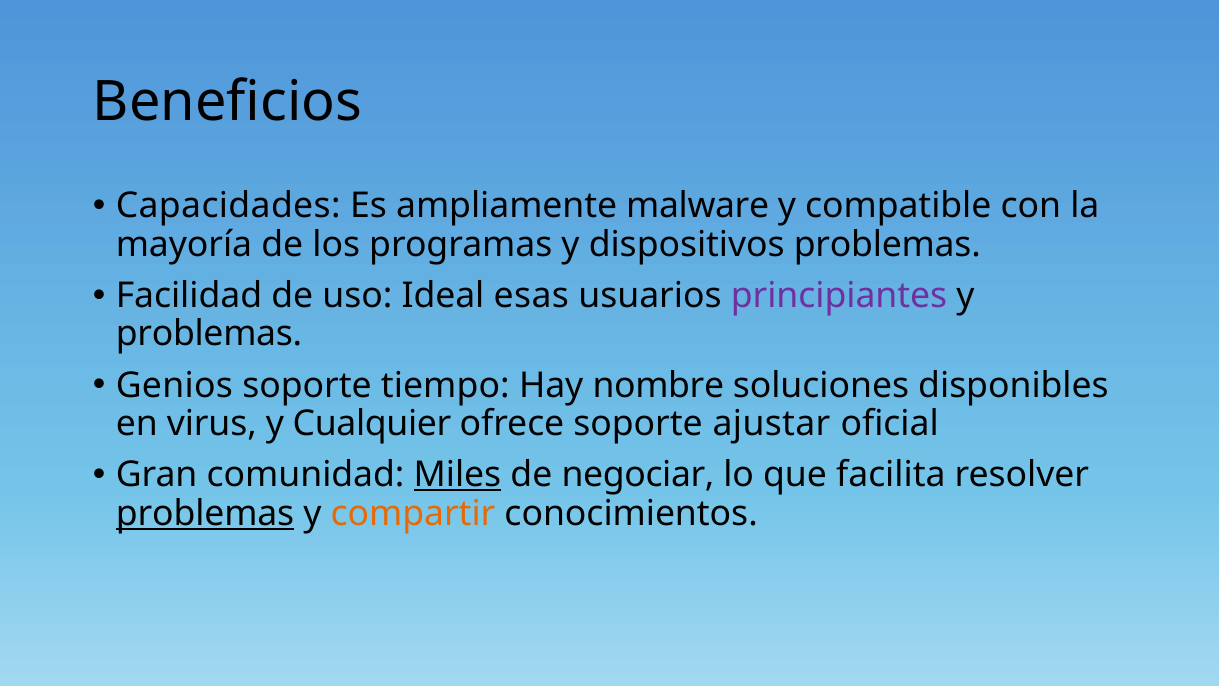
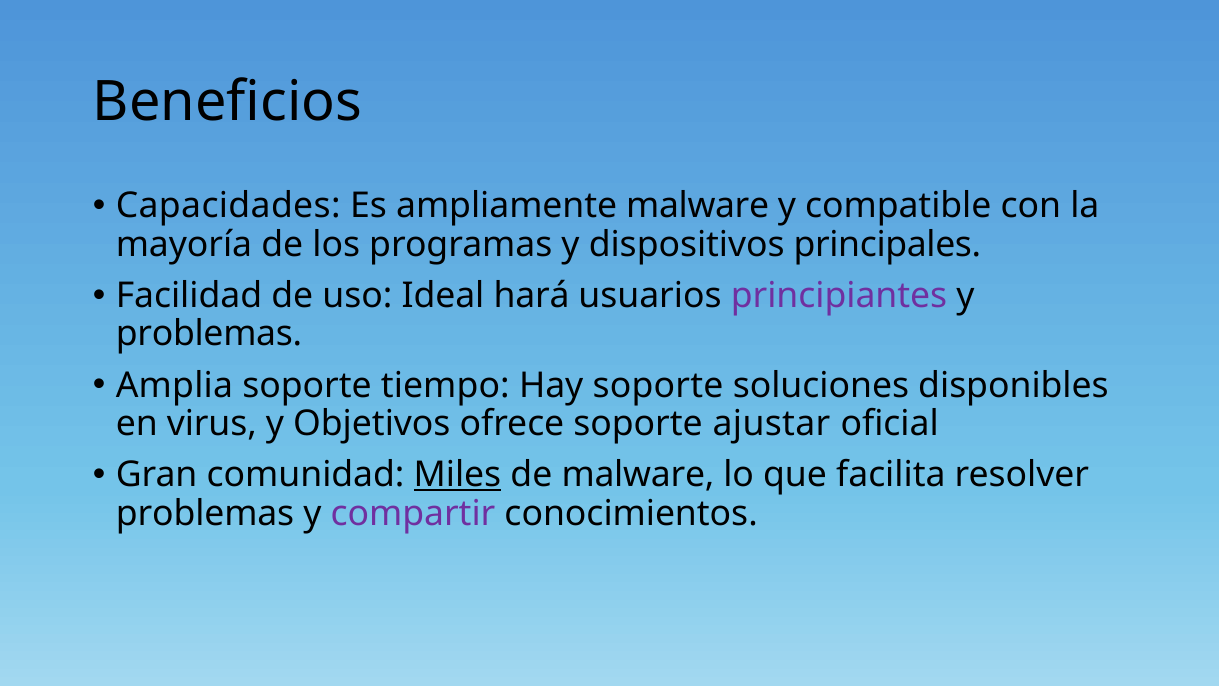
dispositivos problemas: problemas -> principales (887, 245)
esas: esas -> hará (532, 296)
Genios: Genios -> Amplia (174, 385)
Hay nombre: nombre -> soporte (658, 385)
Cualquier: Cualquier -> Objetivos (372, 424)
de negociar: negociar -> malware (638, 475)
problemas underline: present -> none (205, 513)
compartir colour: orange -> purple (413, 513)
